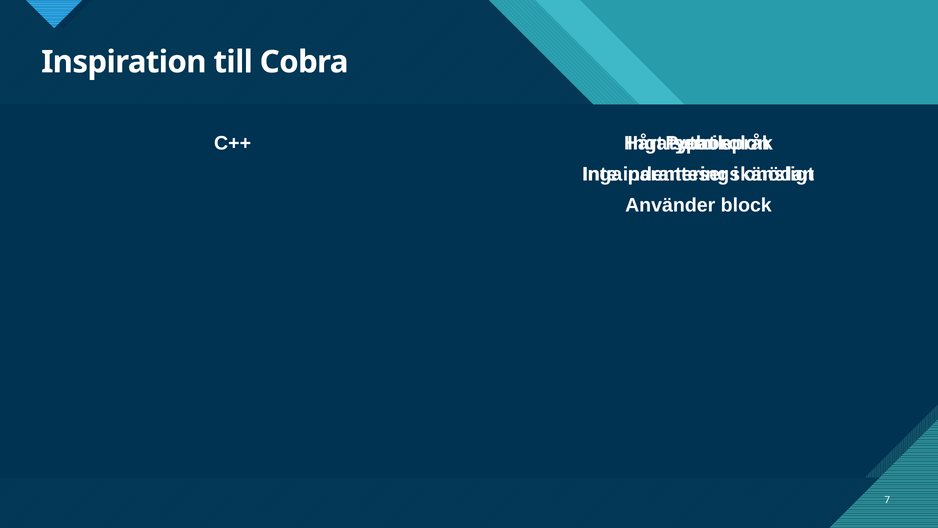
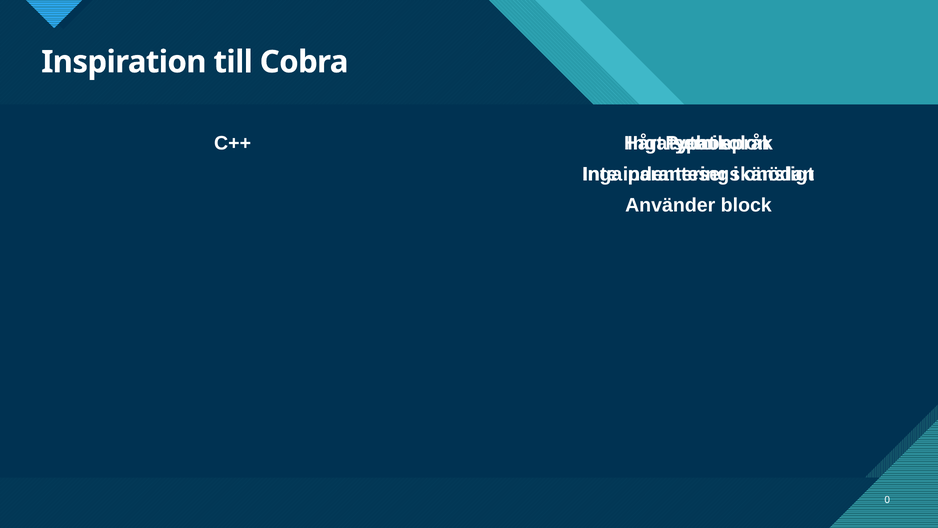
7: 7 -> 0 (887, 500)
